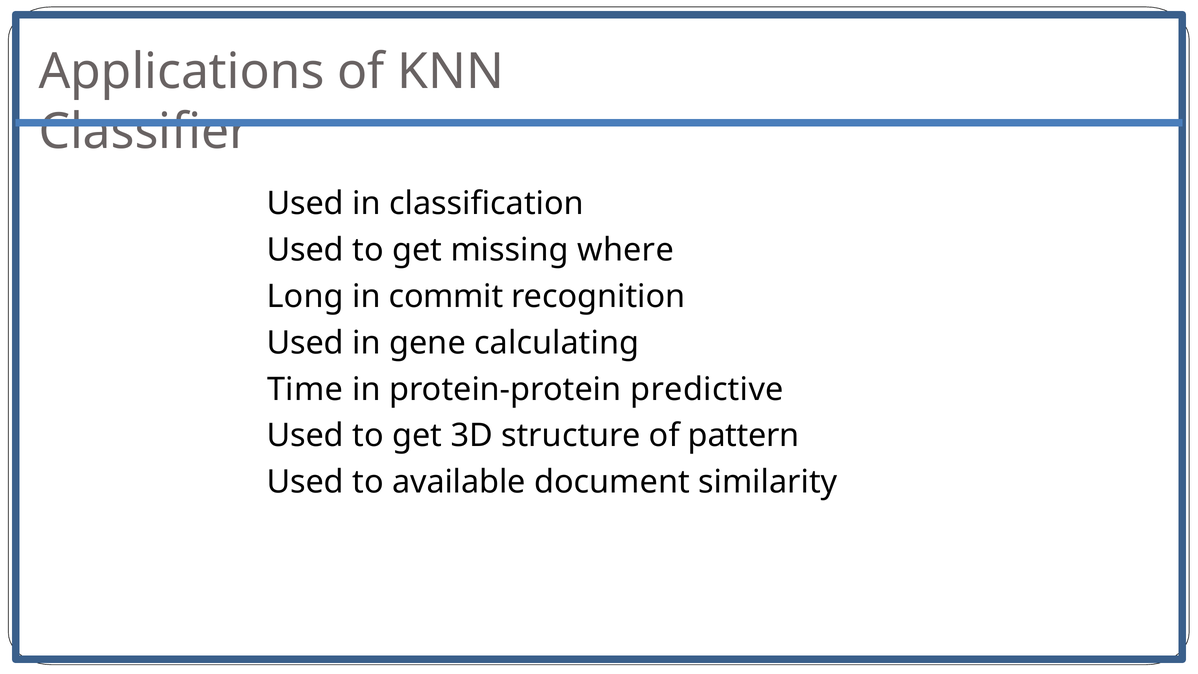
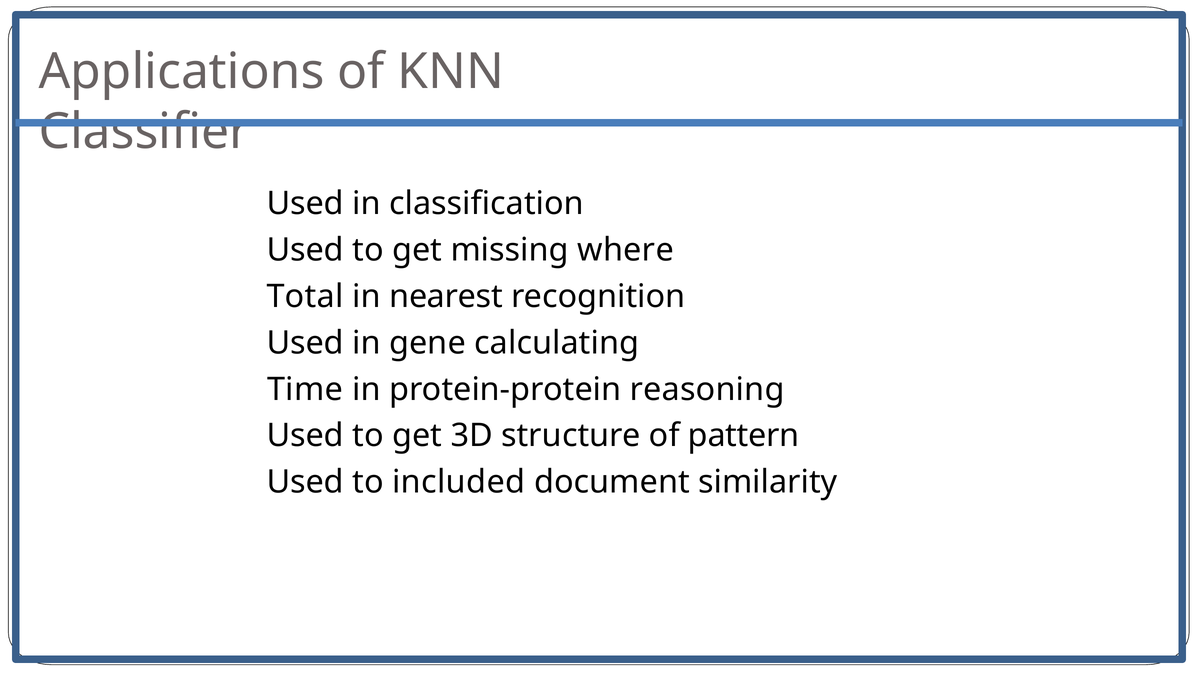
Long: Long -> Total (305, 296)
commit: commit -> nearest (446, 296)
predictive: predictive -> reasoning (707, 389)
available: available -> included (459, 482)
